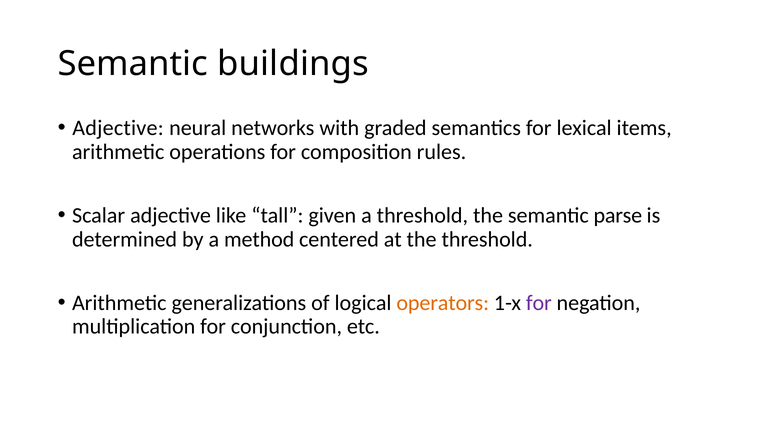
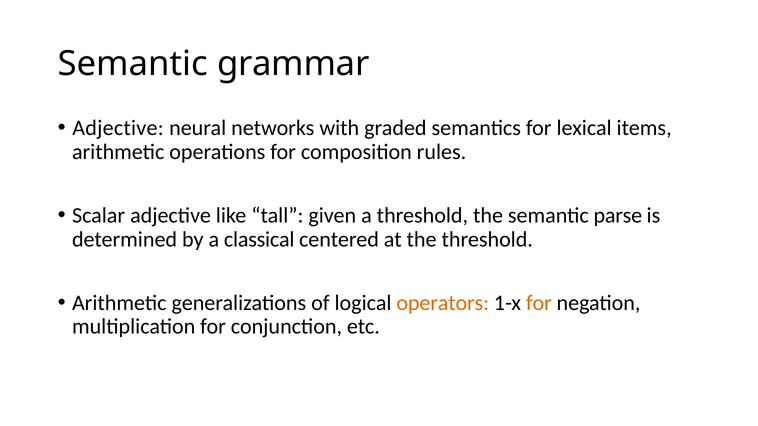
buildings: buildings -> grammar (293, 64)
method: method -> classical (259, 239)
for colour: purple -> orange (539, 303)
